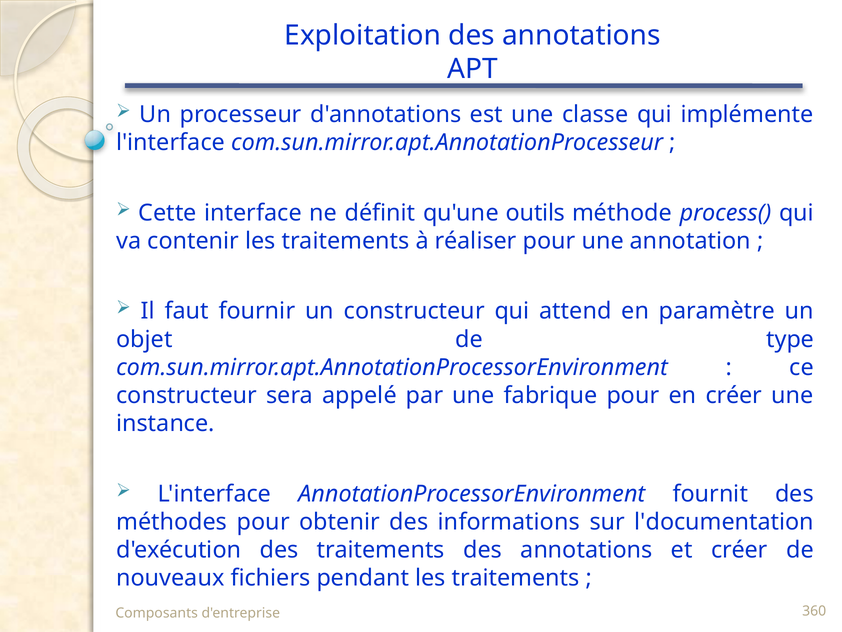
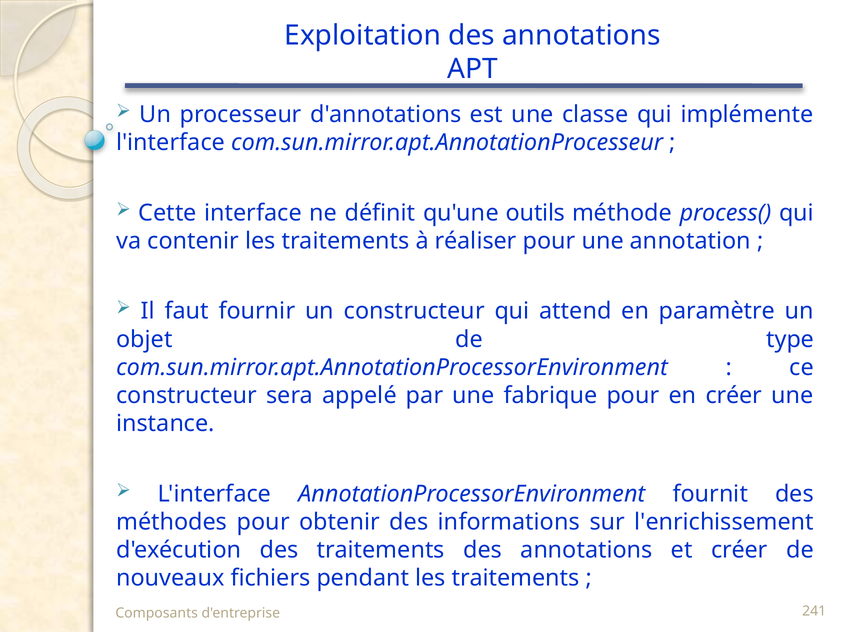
l'documentation: l'documentation -> l'enrichissement (724, 522)
360: 360 -> 241 (814, 611)
